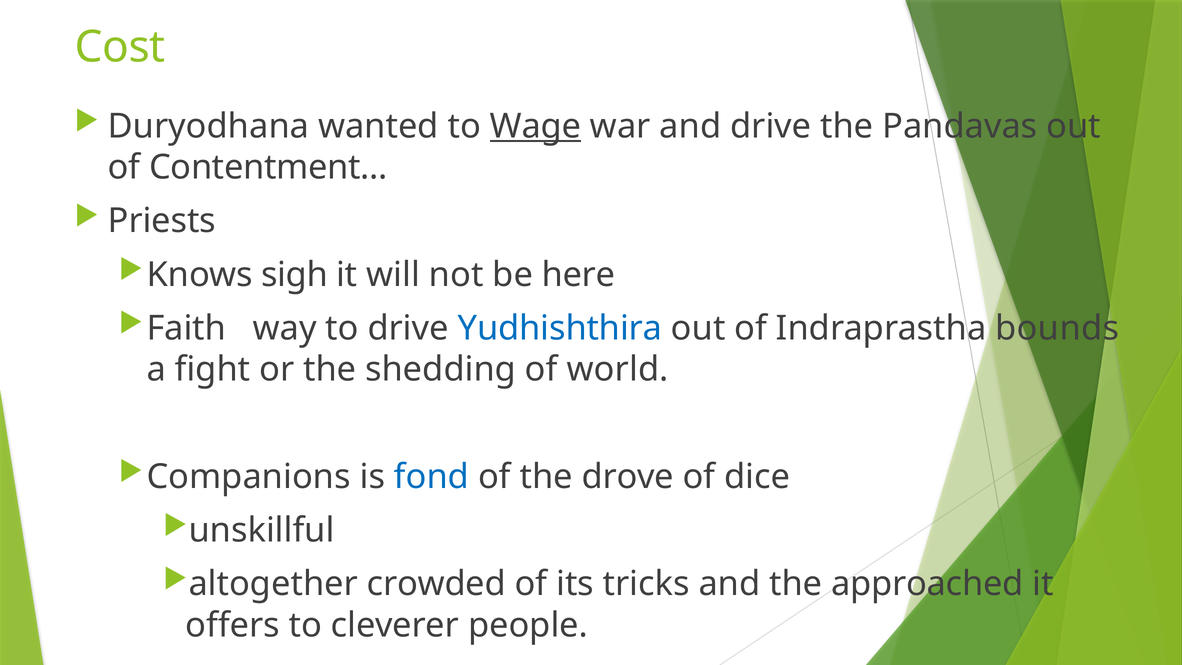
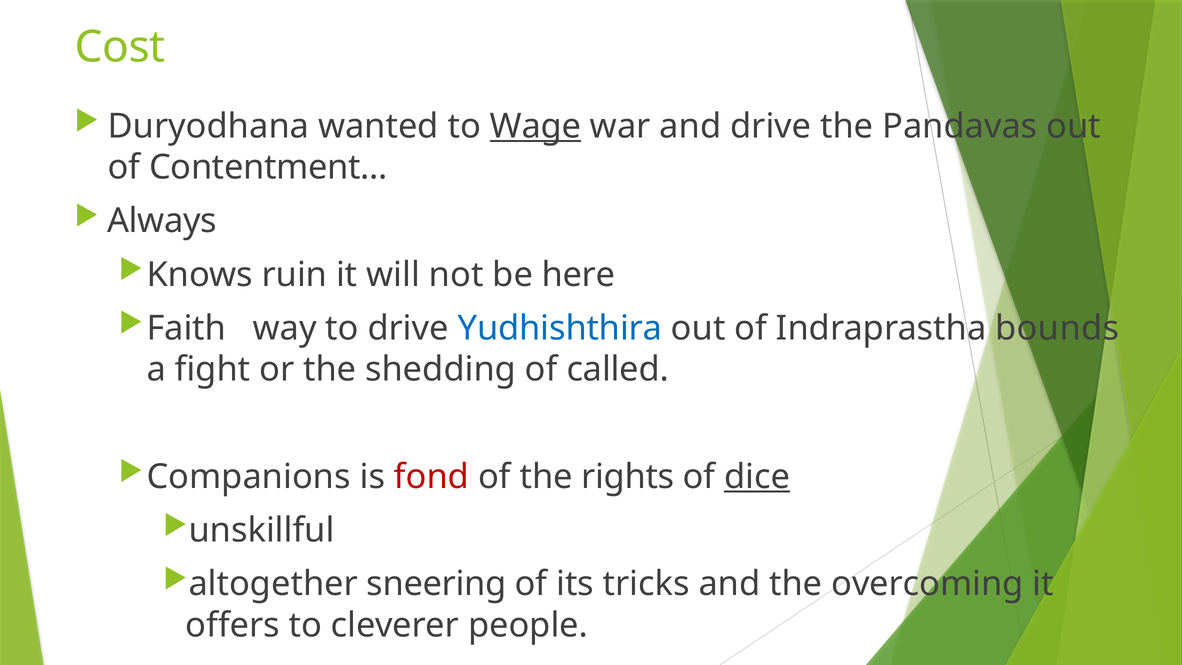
Priests: Priests -> Always (162, 221)
sigh: sigh -> ruin (294, 275)
world: world -> called (618, 369)
fond colour: blue -> red (432, 477)
drove: drove -> rights (628, 477)
dice underline: none -> present (757, 477)
crowded: crowded -> sneering (436, 584)
approached: approached -> overcoming (927, 584)
